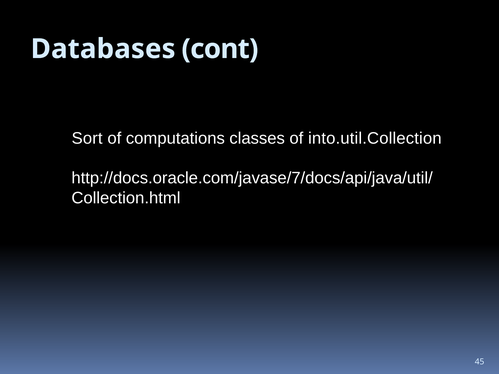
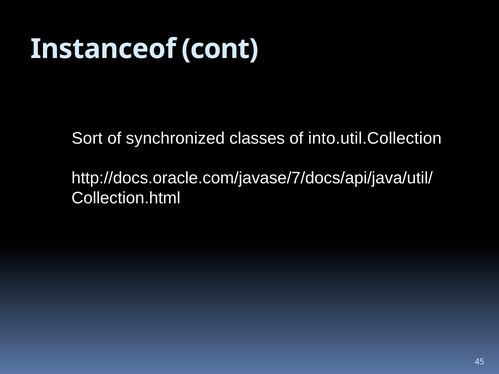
Databases: Databases -> Instanceof (103, 49)
computations: computations -> synchronized (175, 138)
